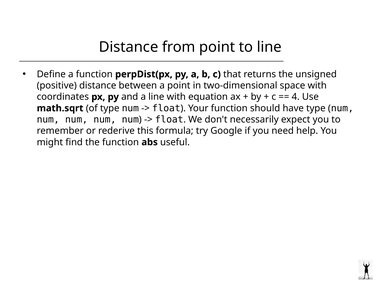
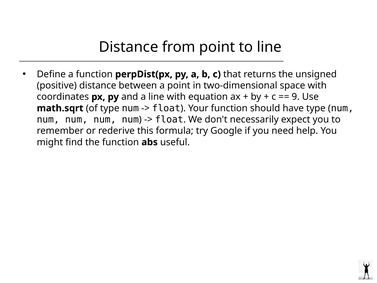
4: 4 -> 9 (296, 97)
